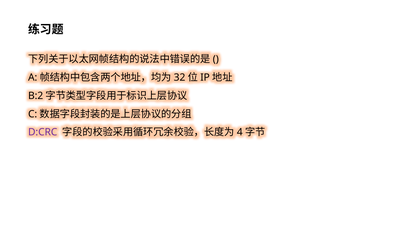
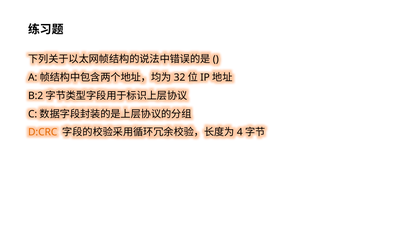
D:CRC colour: purple -> orange (43, 132)
